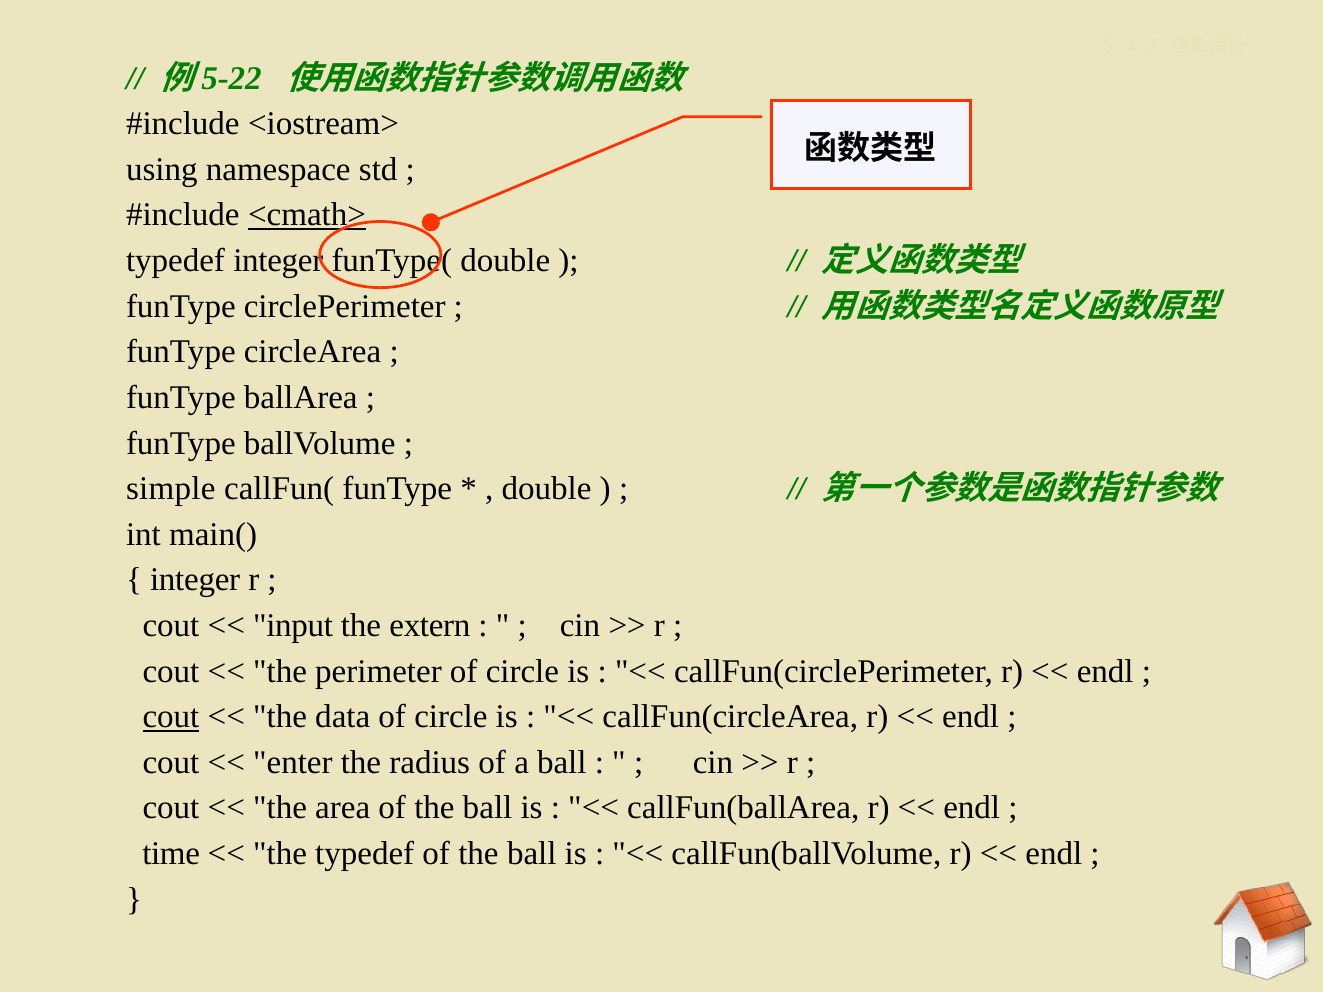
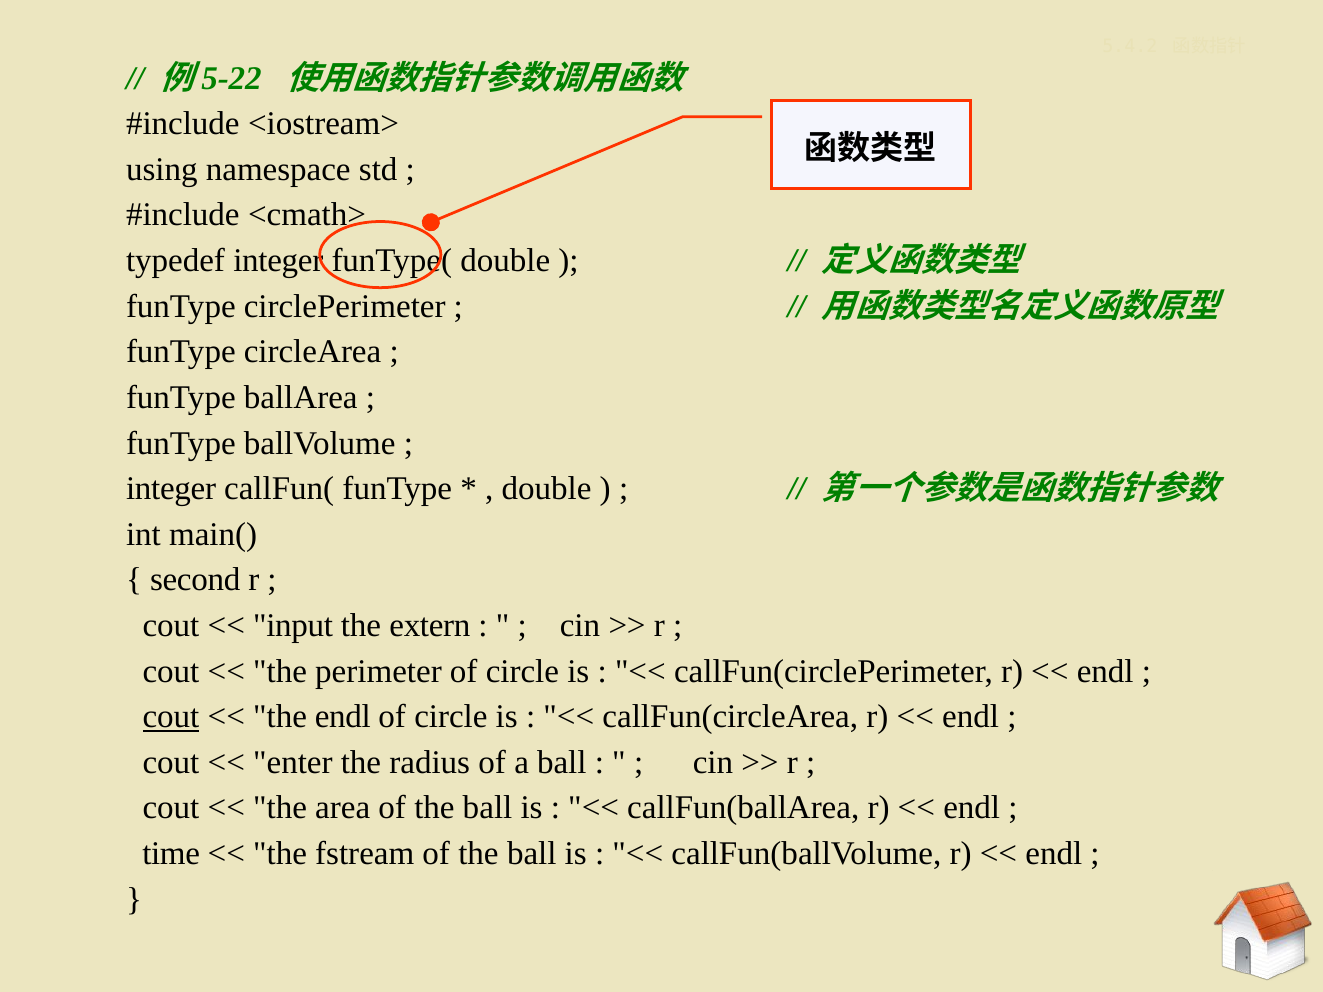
<cmath> underline: present -> none (307, 215)
simple: simple -> integer (171, 489)
integer: integer -> second (195, 580)
the data: data -> endl (343, 717)
the typedef: typedef -> fstream (365, 854)
